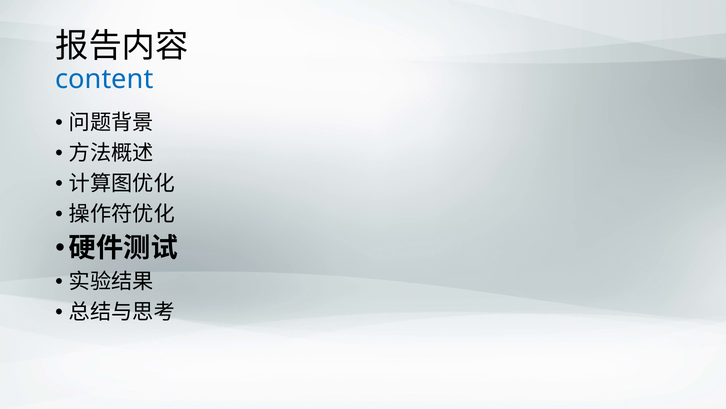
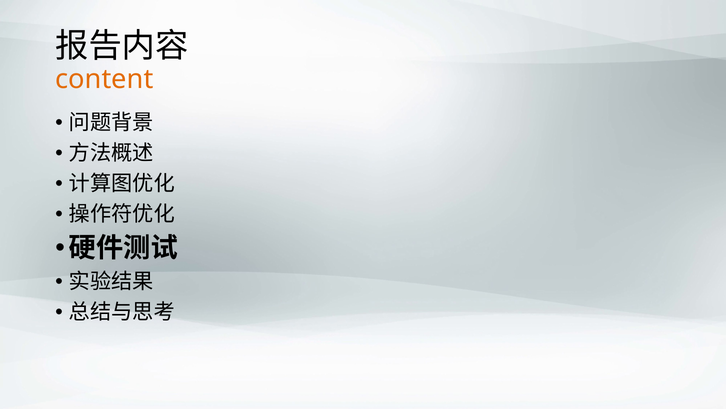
content colour: blue -> orange (104, 79)
